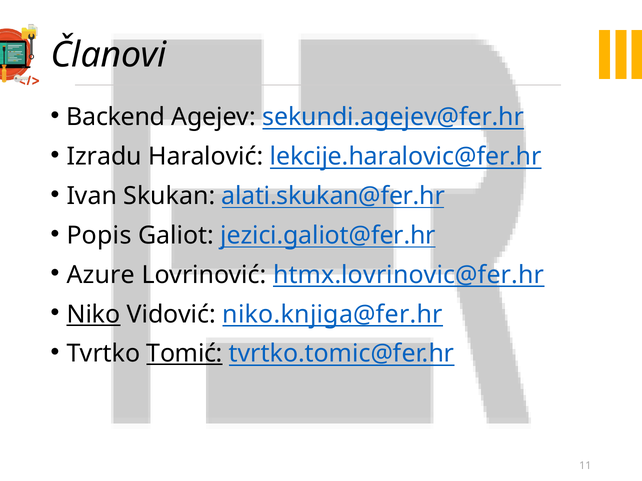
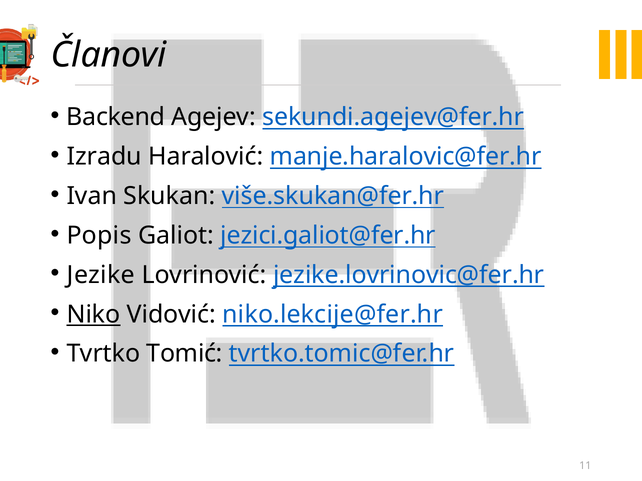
lekcije.haralovic@fer.hr: lekcije.haralovic@fer.hr -> manje.haralovic@fer.hr (406, 157)
alati.skukan@fer.hr: alati.skukan@fer.hr -> više.skukan@fer.hr (333, 196)
Azure: Azure -> Jezike (101, 275)
htmx.lovrinovic@fer.hr: htmx.lovrinovic@fer.hr -> jezike.lovrinovic@fer.hr (409, 275)
niko.knjiga@fer.hr: niko.knjiga@fer.hr -> niko.lekcije@fer.hr (333, 315)
Tomić underline: present -> none (185, 354)
